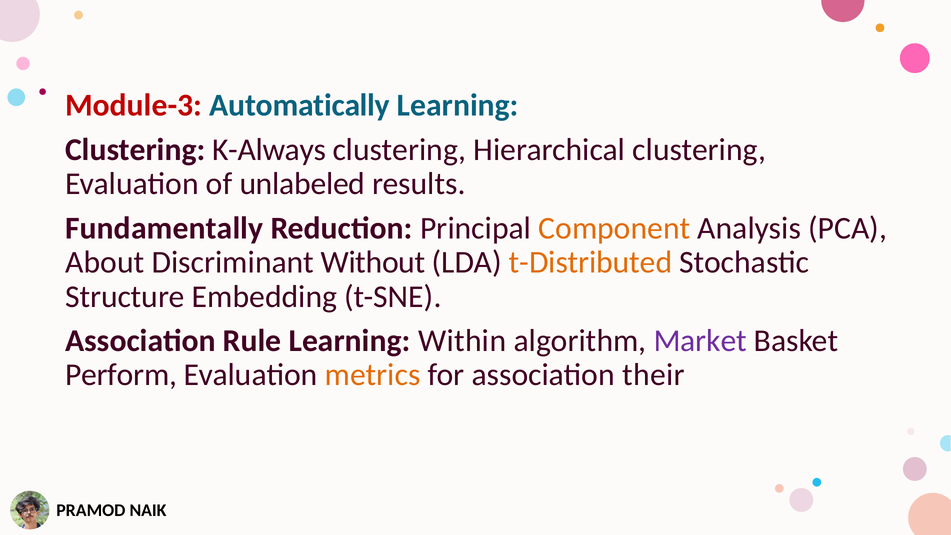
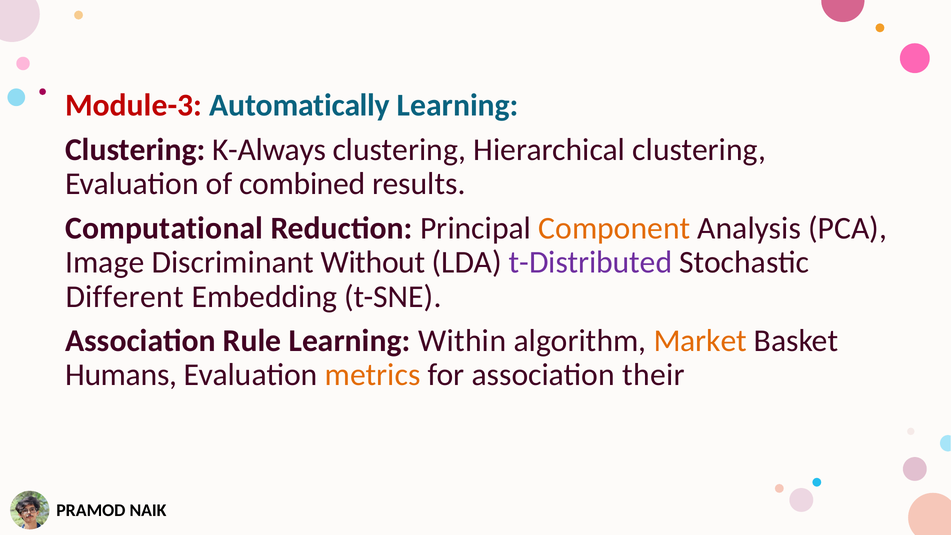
unlabeled: unlabeled -> combined (302, 184)
Fundamentally: Fundamentally -> Computational (164, 228)
About: About -> Image (105, 262)
t-Distributed colour: orange -> purple (591, 262)
Structure: Structure -> Different (125, 297)
Market colour: purple -> orange (700, 341)
Perform: Perform -> Humans (121, 375)
